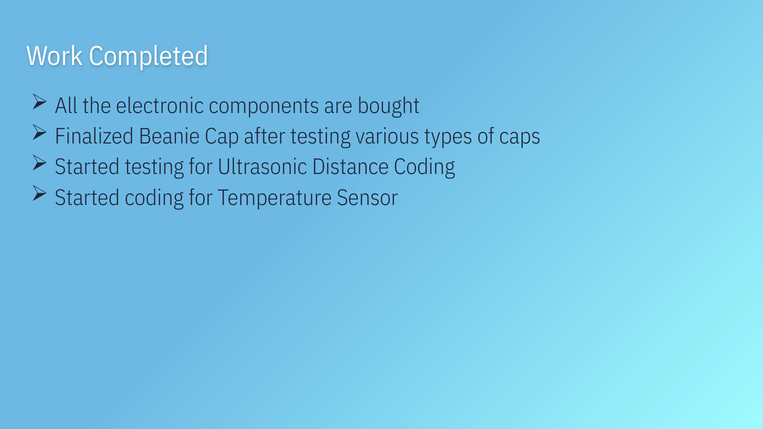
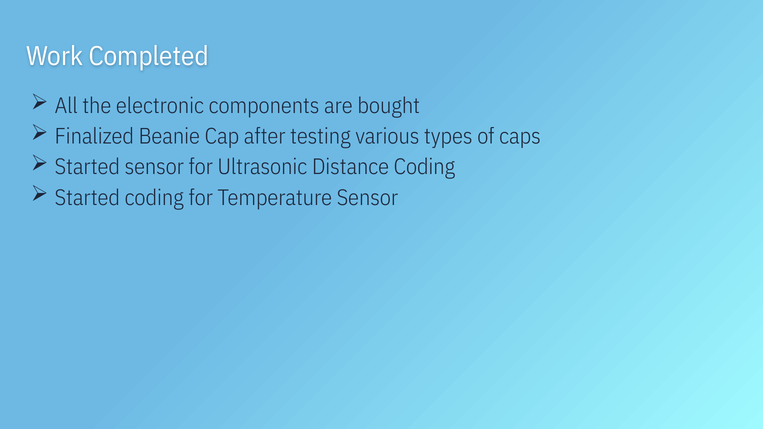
Started testing: testing -> sensor (154, 167)
